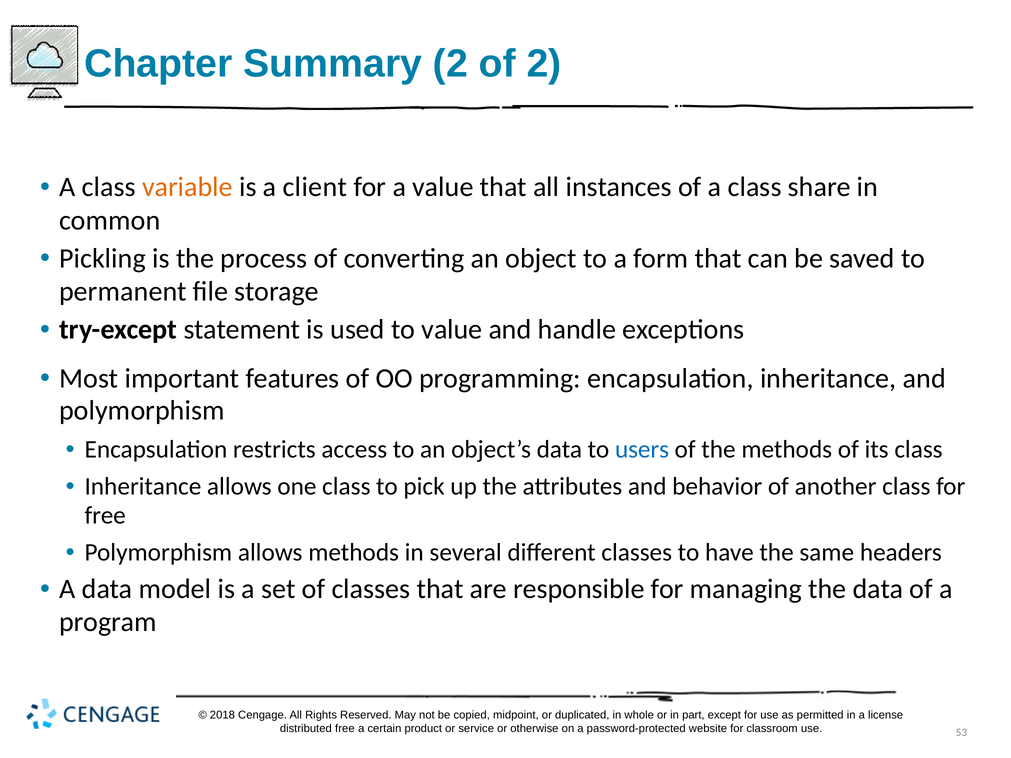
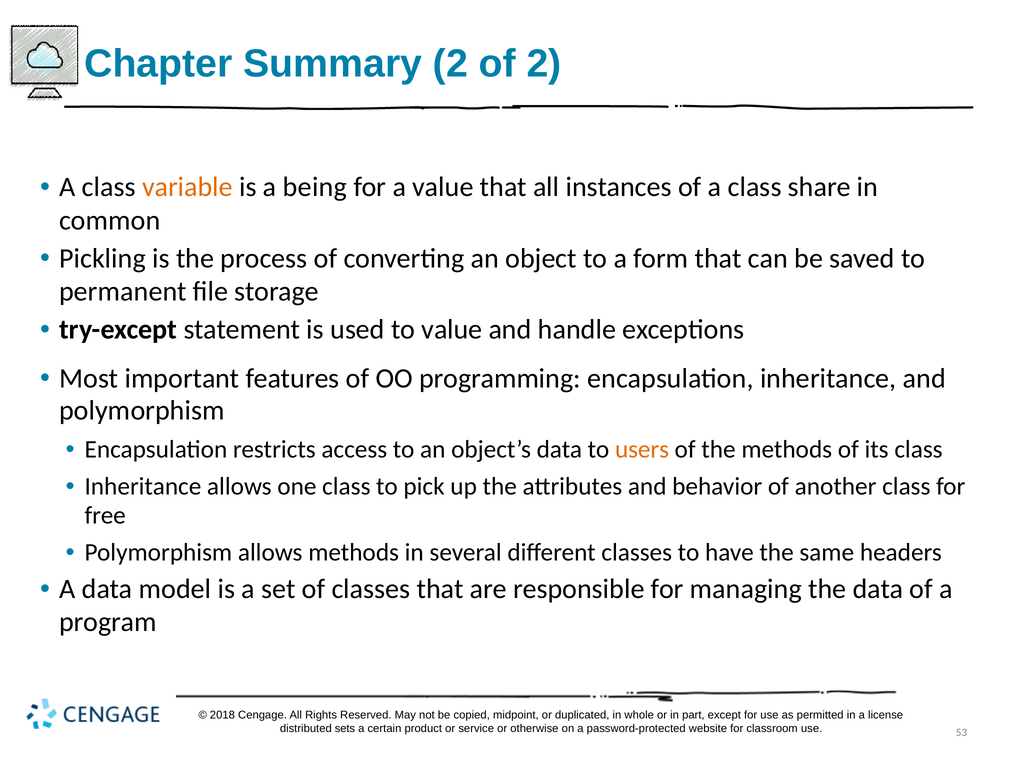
client: client -> being (315, 187)
users colour: blue -> orange (642, 449)
distributed free: free -> sets (345, 729)
